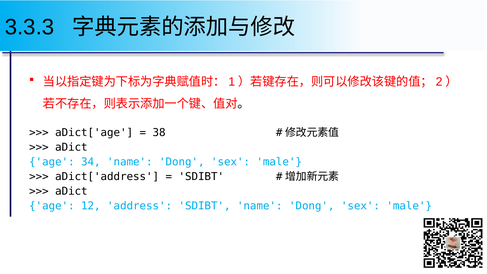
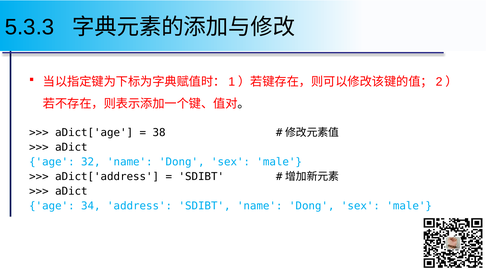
3.3.3: 3.3.3 -> 5.3.3 (29, 27)
34: 34 -> 32 (91, 162)
12: 12 -> 34 (91, 206)
